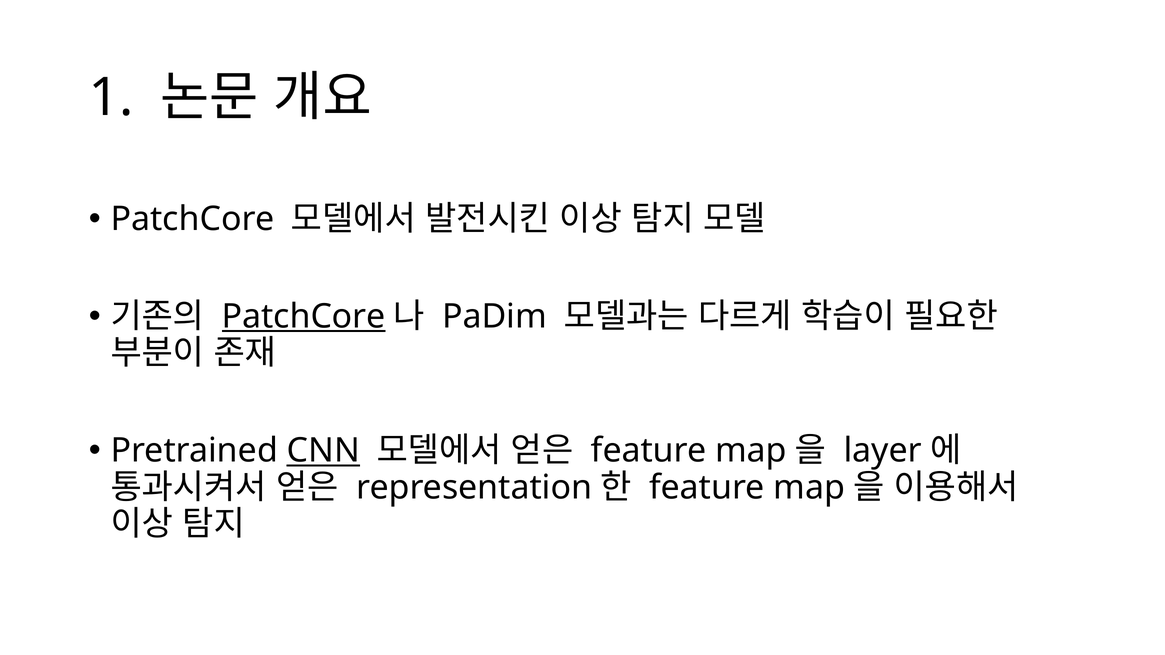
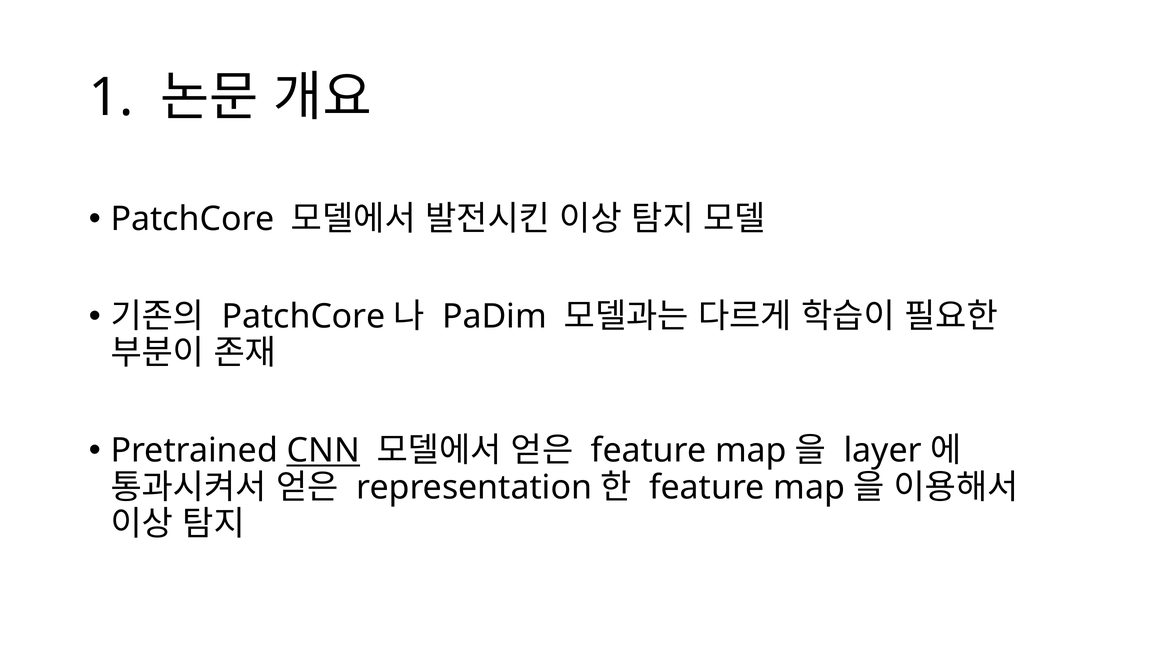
PatchCore underline: present -> none (304, 317)
